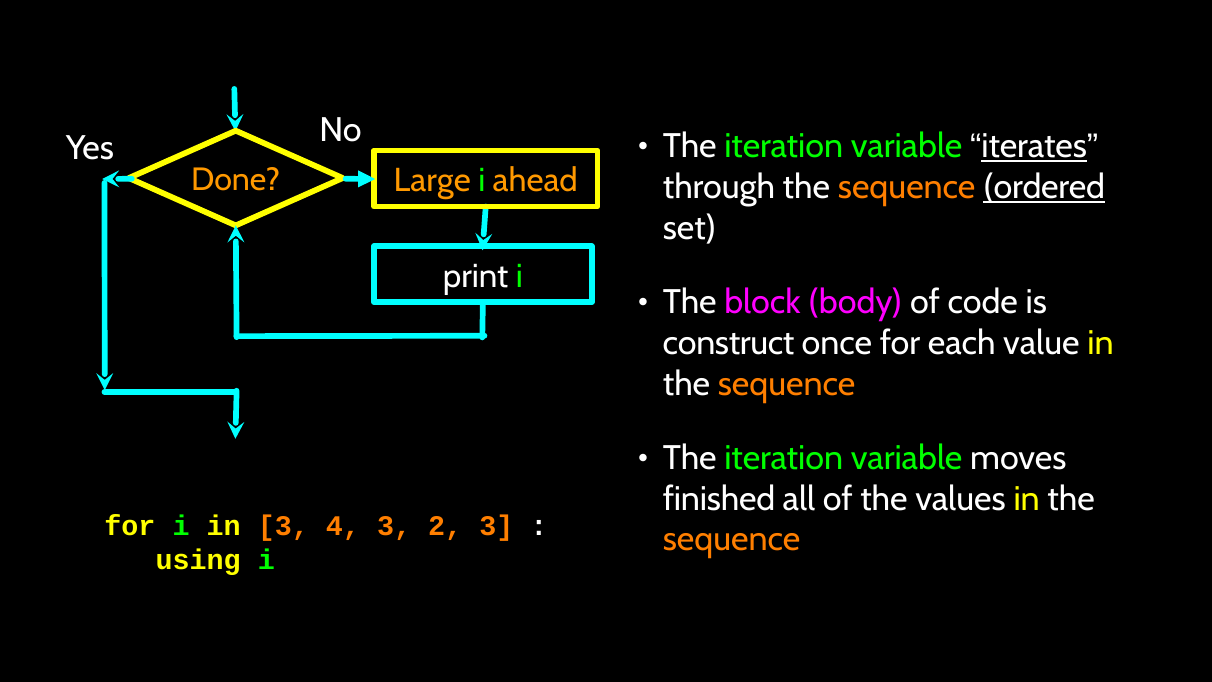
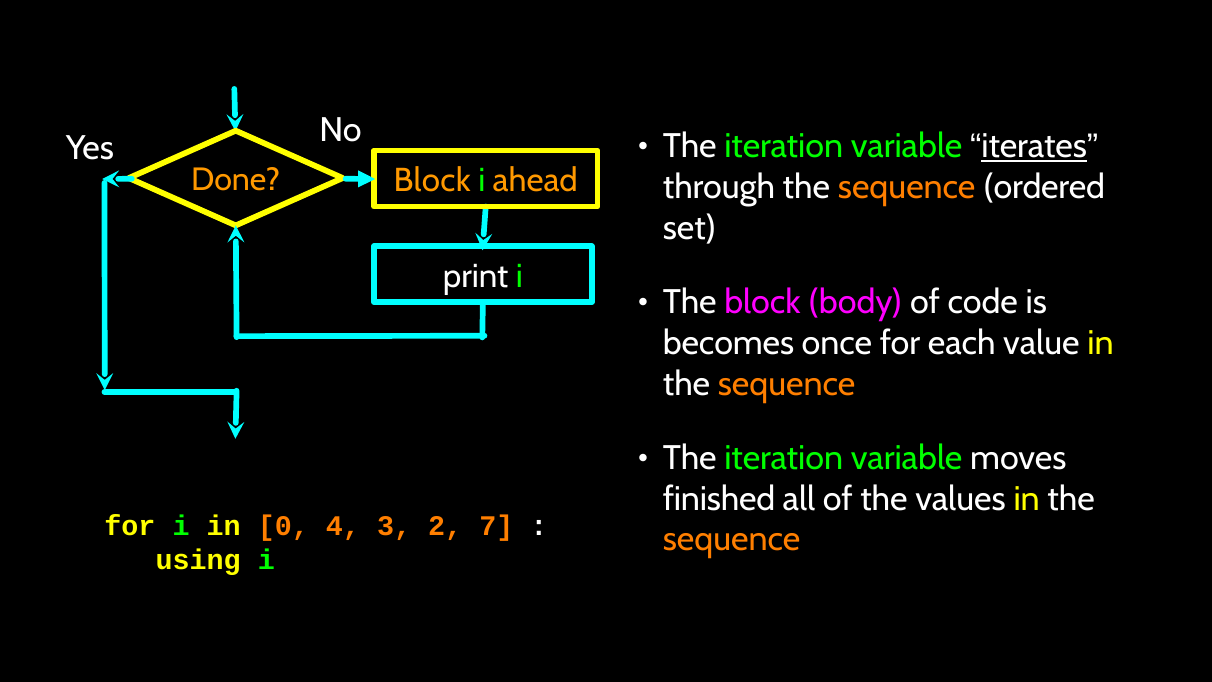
Large: Large -> Block (432, 181)
ordered underline: present -> none (1044, 187)
construct: construct -> becomes (728, 343)
in 3: 3 -> 0 (283, 526)
2 3: 3 -> 7 (496, 526)
